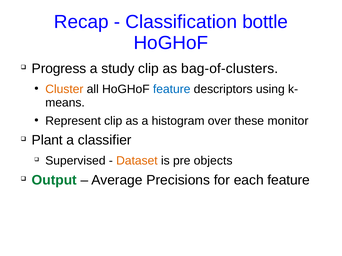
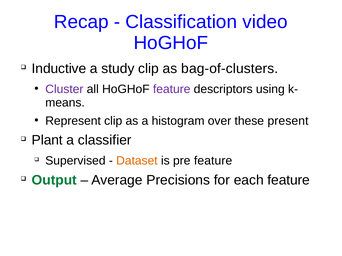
bottle: bottle -> video (265, 22)
Progress: Progress -> Inductive (59, 69)
Cluster colour: orange -> purple (64, 89)
feature colour: blue -> purple (172, 89)
monitor: monitor -> present (288, 121)
pre objects: objects -> feature (213, 161)
